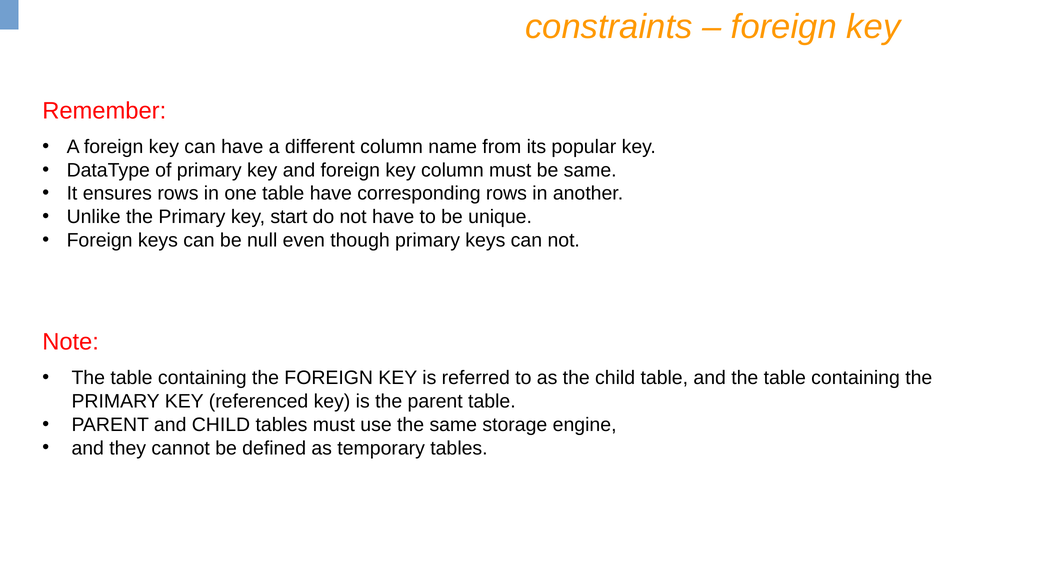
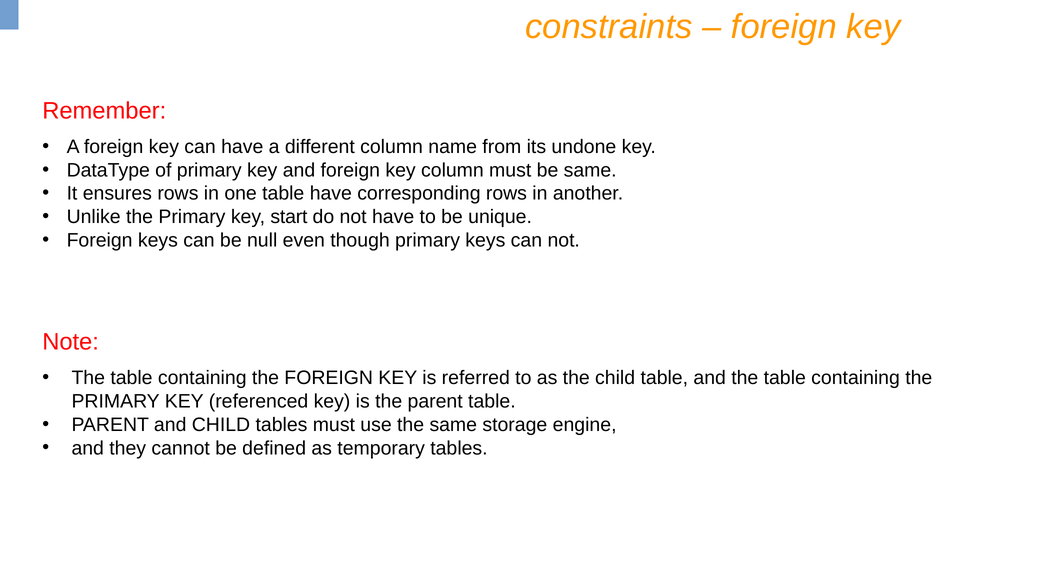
popular: popular -> undone (584, 147)
